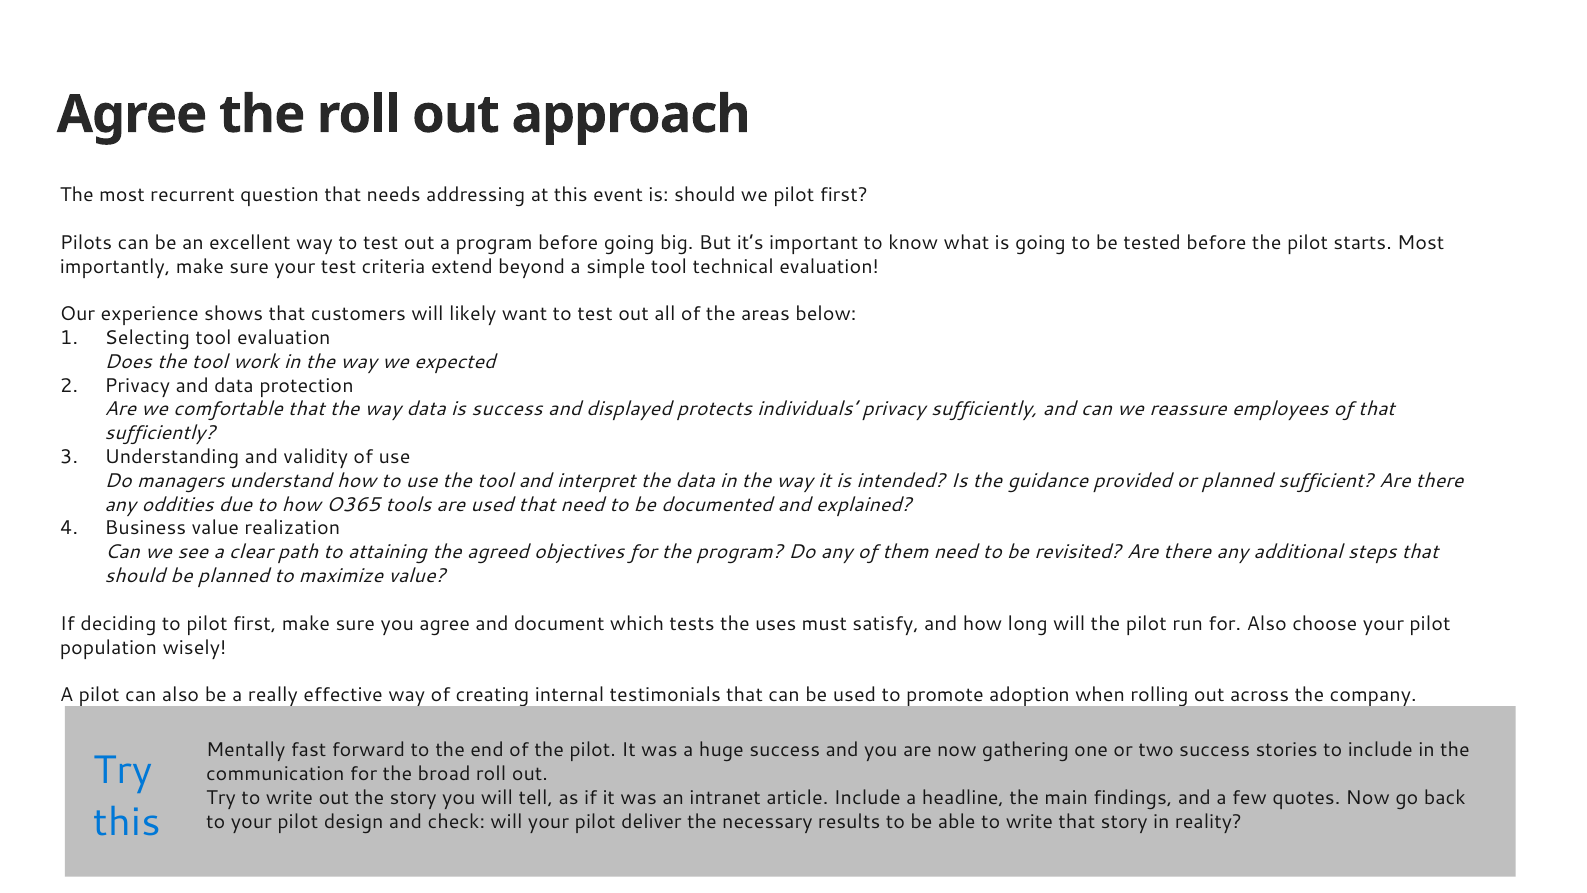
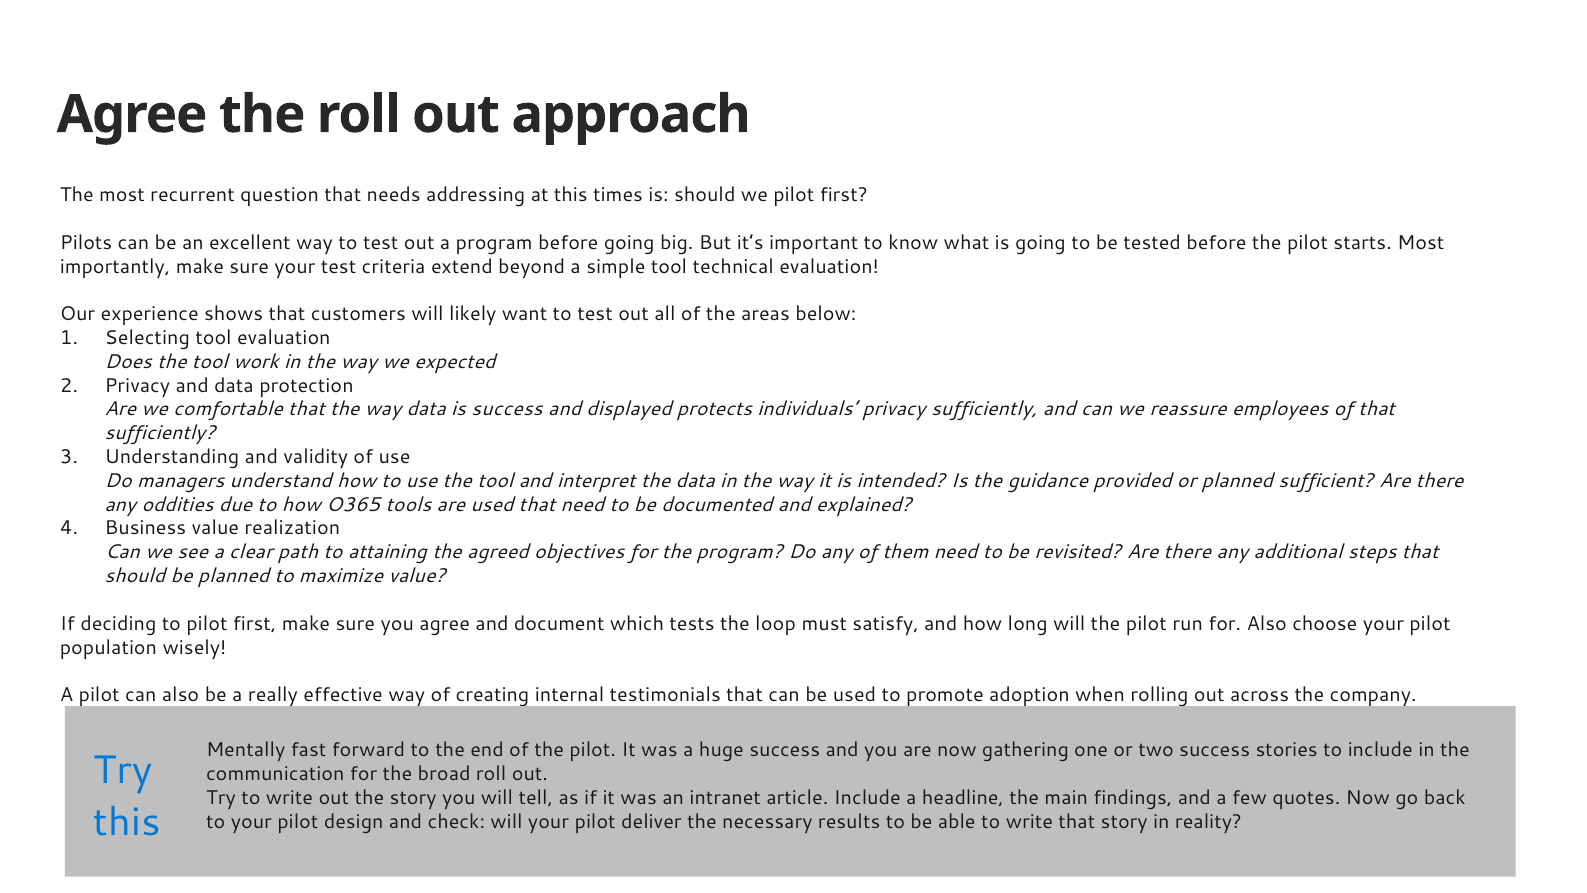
event: event -> times (618, 195)
uses: uses -> loop (776, 623)
